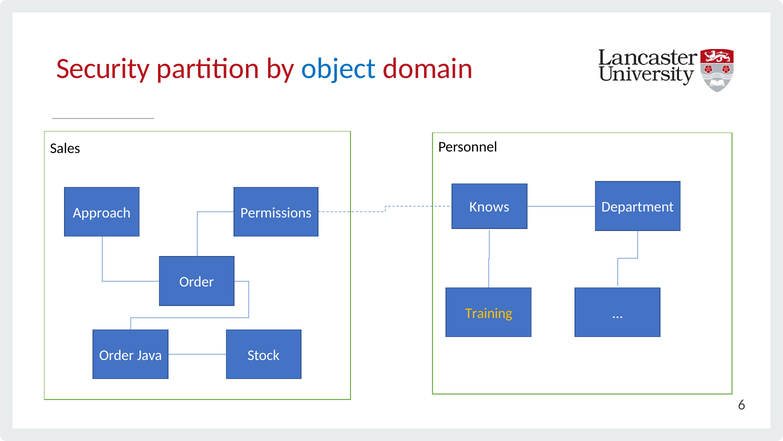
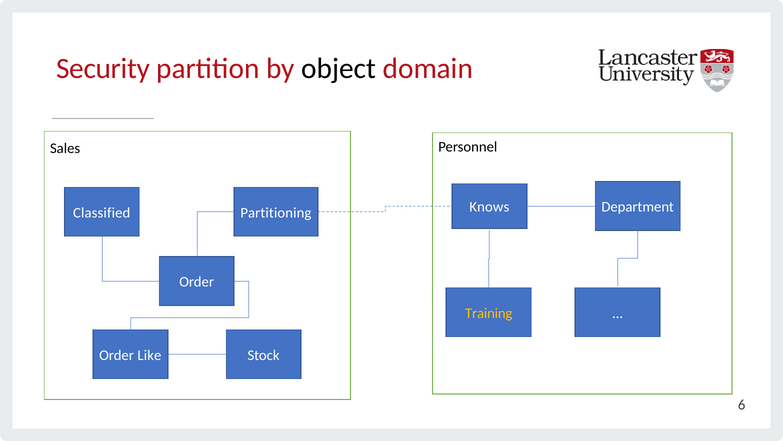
object colour: blue -> black (339, 68)
Approach: Approach -> Classified (102, 212)
Permissions: Permissions -> Partitioning (276, 212)
Java: Java -> Like (149, 355)
